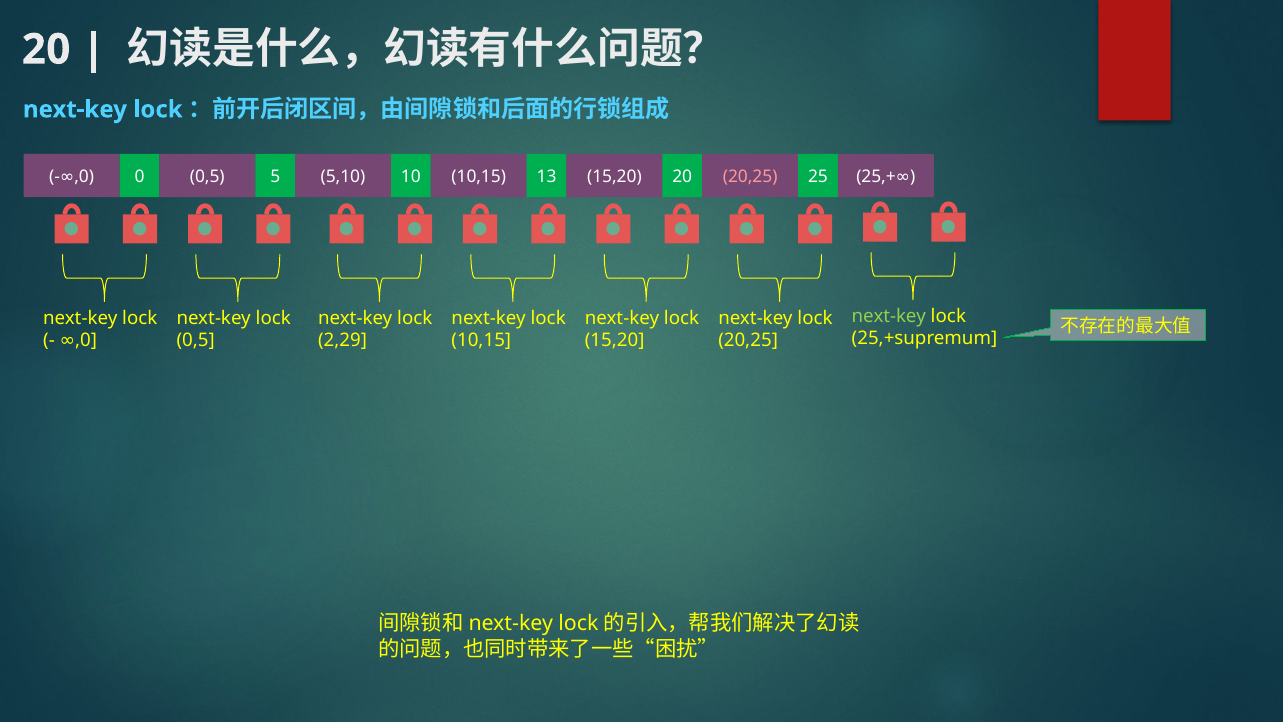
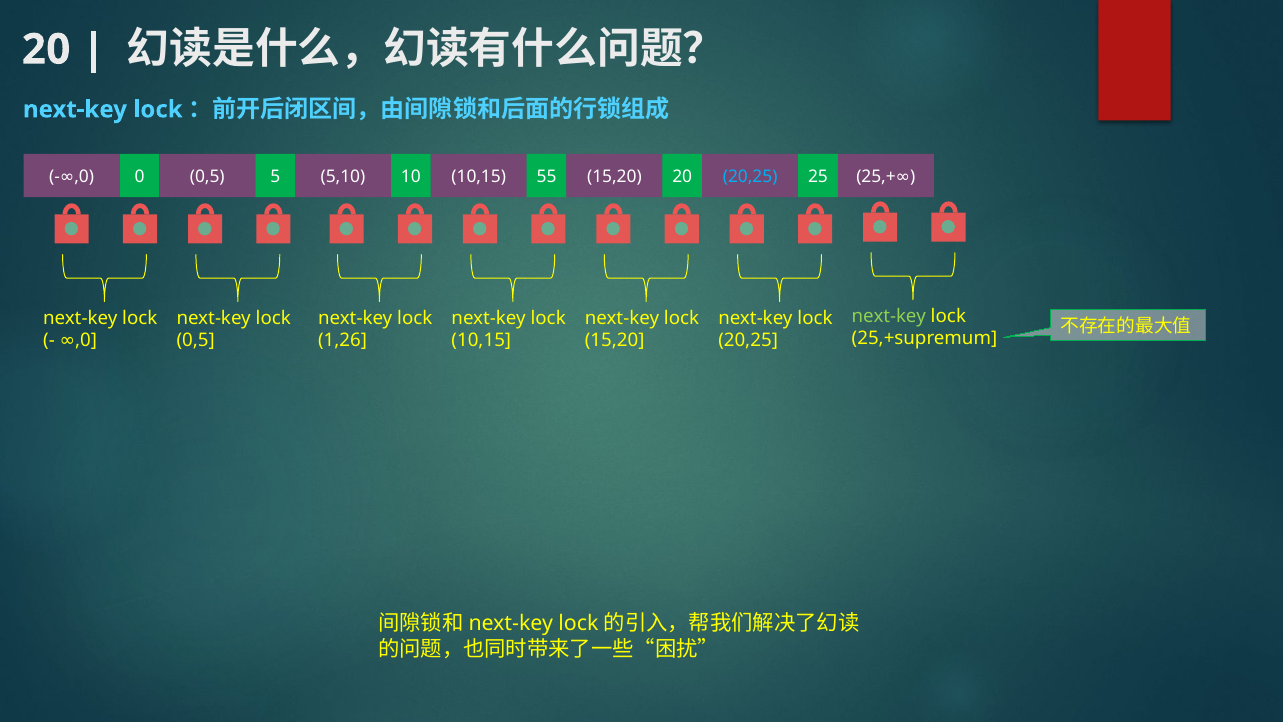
13: 13 -> 55 (547, 177)
20,25 colour: pink -> light blue (750, 177)
2,29: 2,29 -> 1,26 (343, 340)
